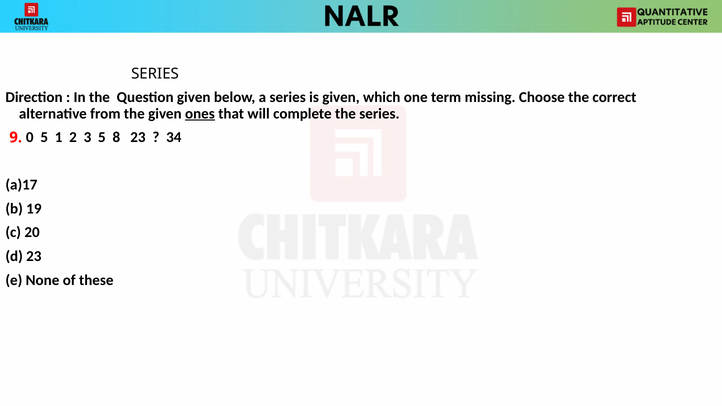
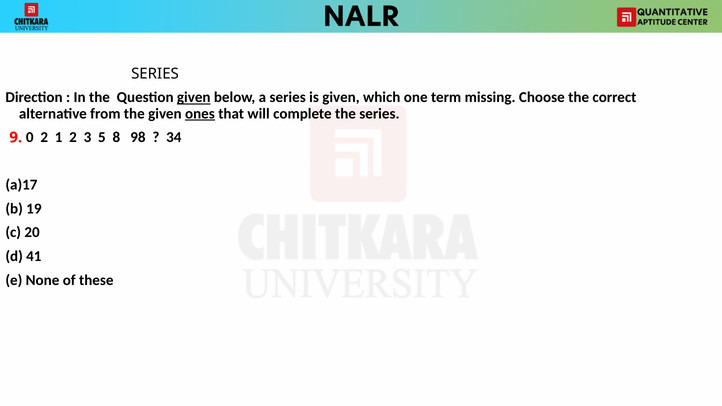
given underline: none -> present (194, 97)
0 5: 5 -> 2 (44, 137)
8 23: 23 -> 98 (138, 137)
d 23: 23 -> 41 (34, 256)
